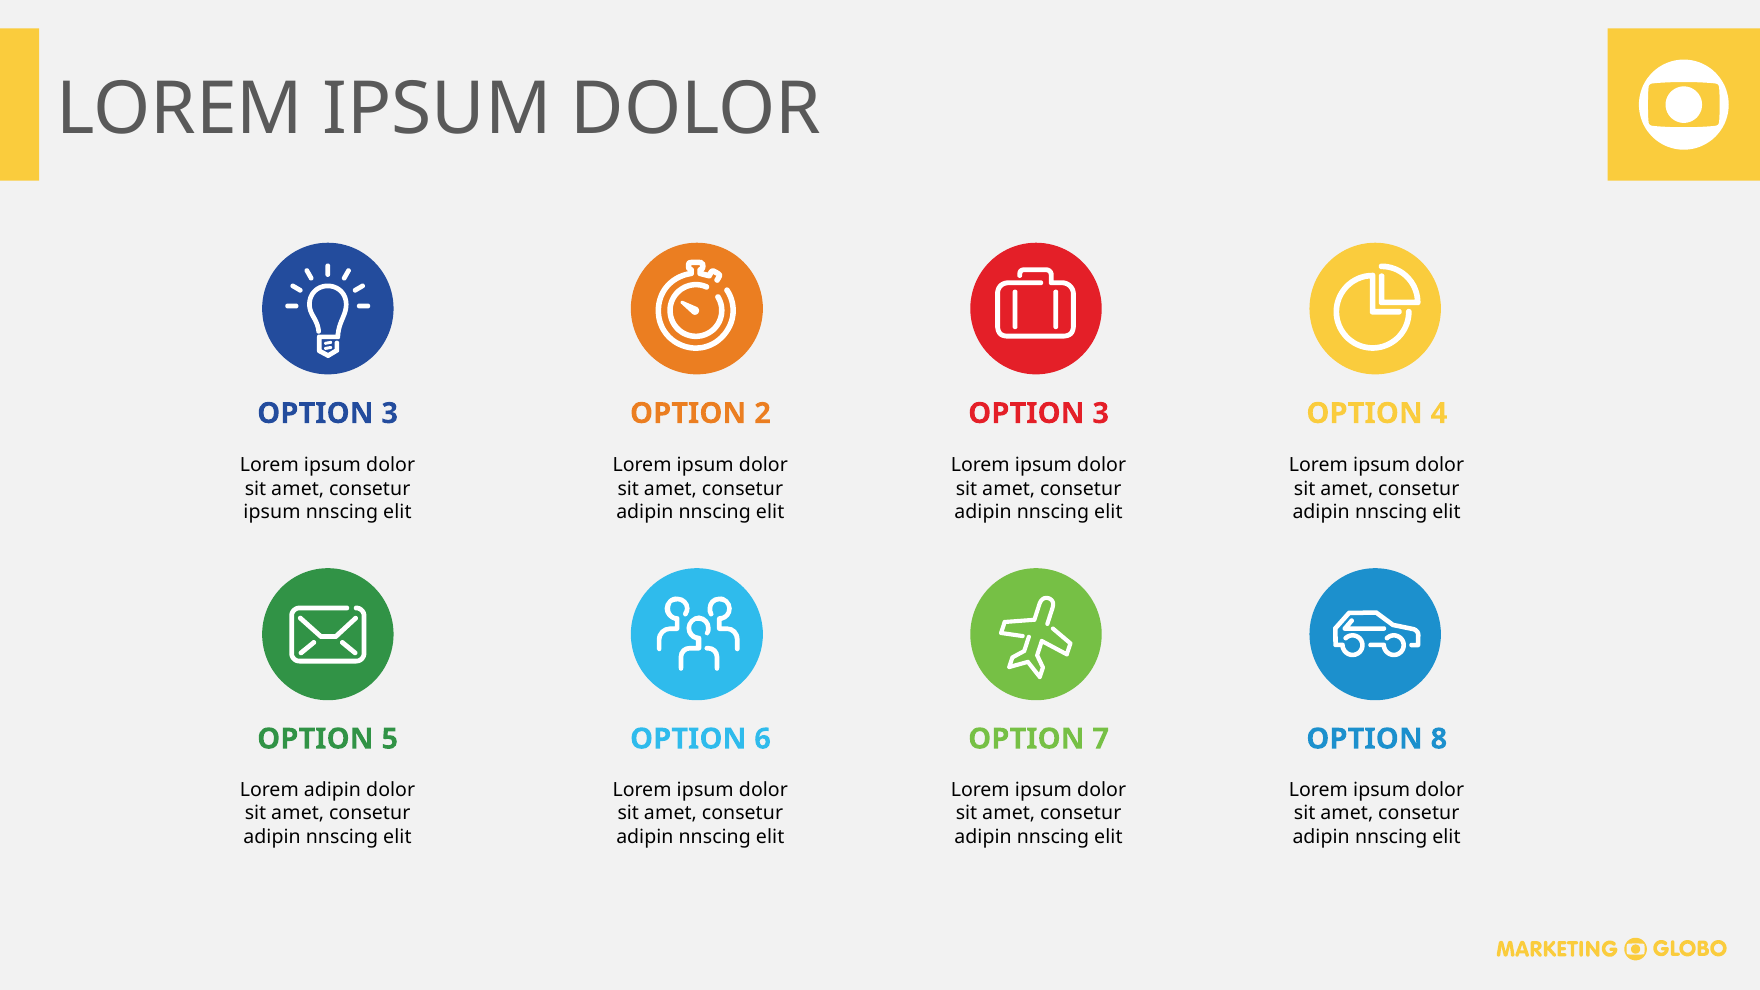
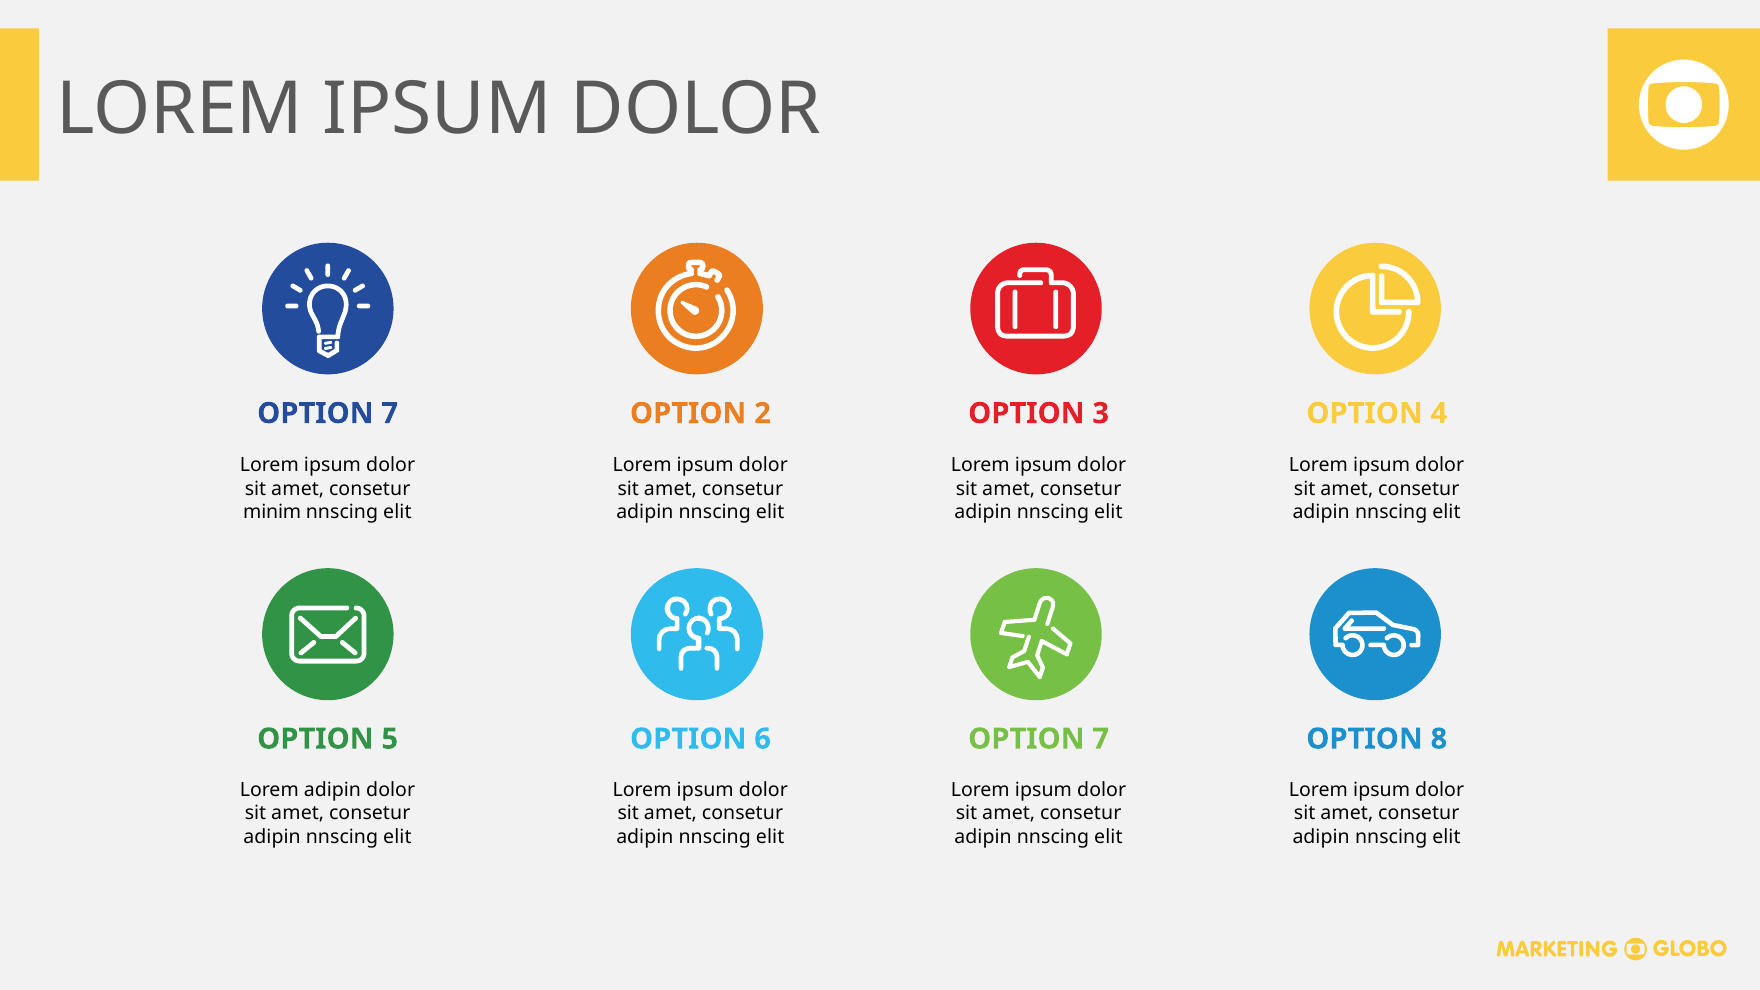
3: 3 -> 7 (390, 413)
ipsum: ipsum -> minim (272, 512)
